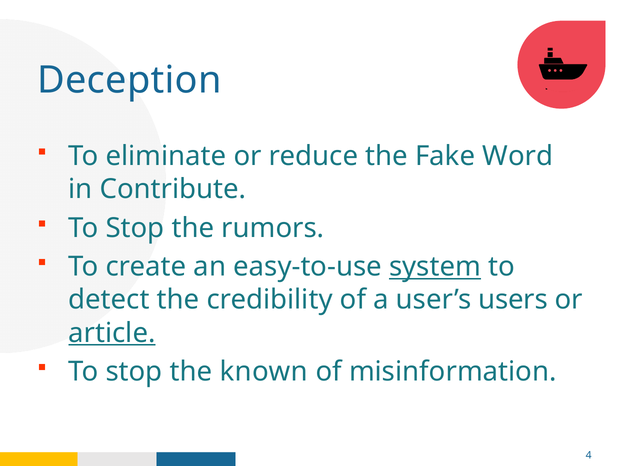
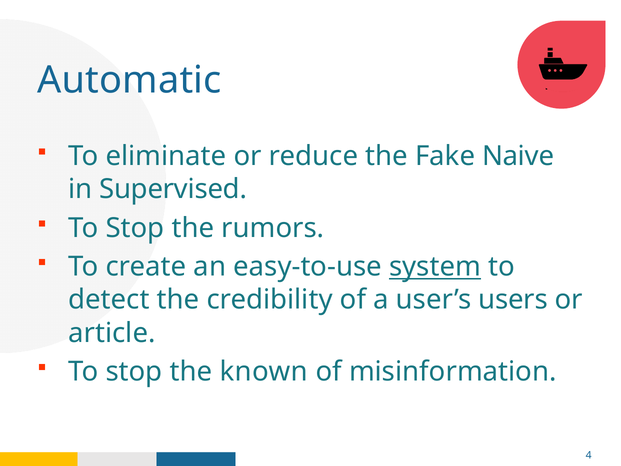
Deception: Deception -> Automatic (129, 80)
Word: Word -> Naive (518, 156)
Contribute: Contribute -> Supervised (173, 189)
article underline: present -> none (112, 333)
